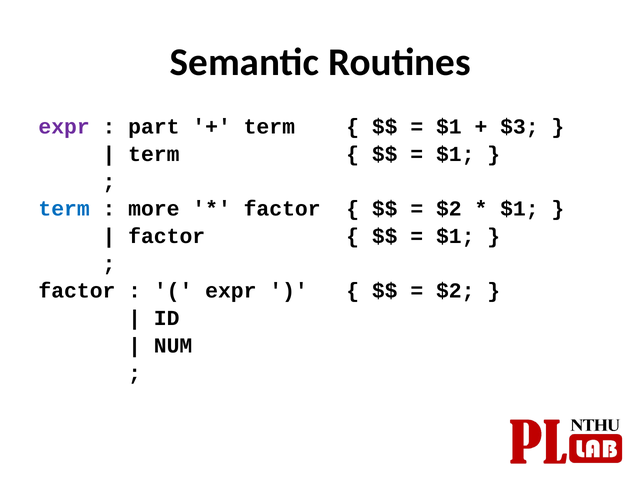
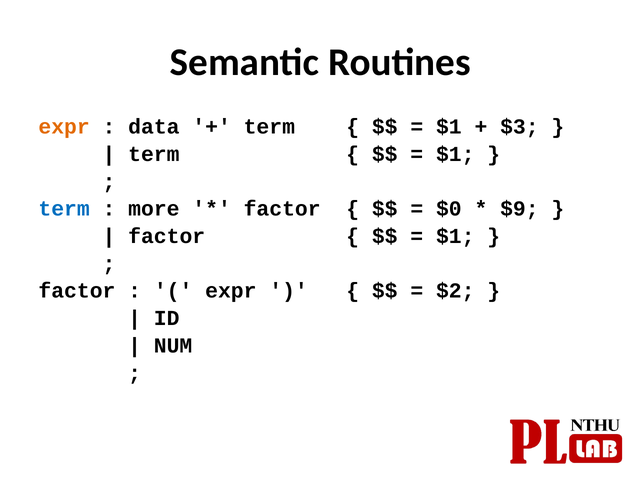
expr colour: purple -> orange (64, 127)
part: part -> data (154, 127)
$2: $2 -> $0 (449, 209)
$1: $1 -> $9 (519, 209)
